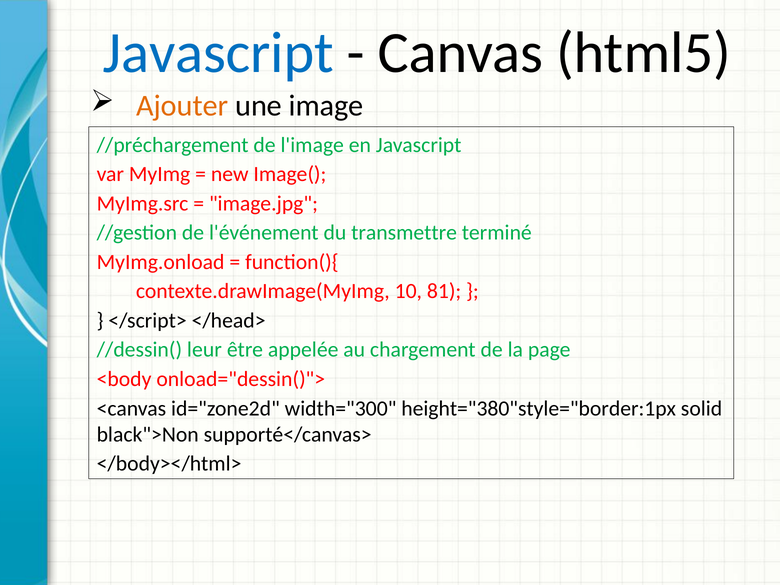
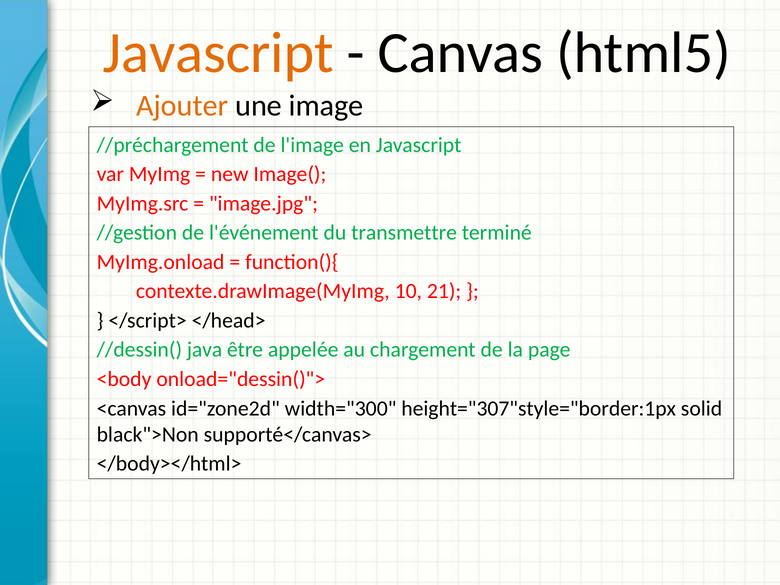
Javascript colour: blue -> orange (218, 53)
81: 81 -> 21 (444, 291)
leur: leur -> java (205, 350)
height="380"style="border:1px: height="380"style="border:1px -> height="307"style="border:1px (539, 408)
